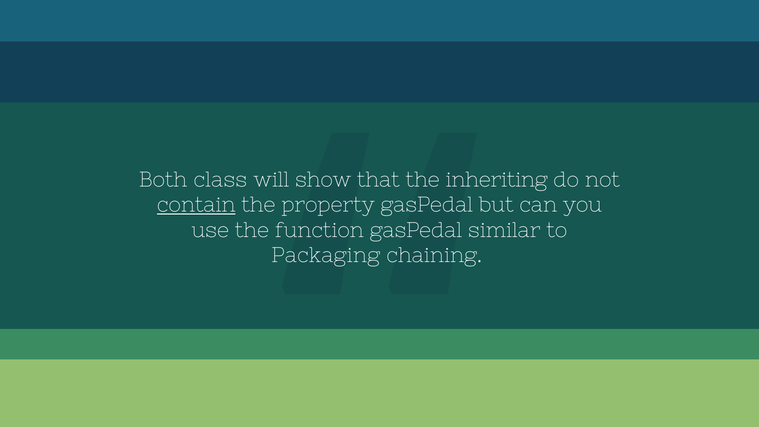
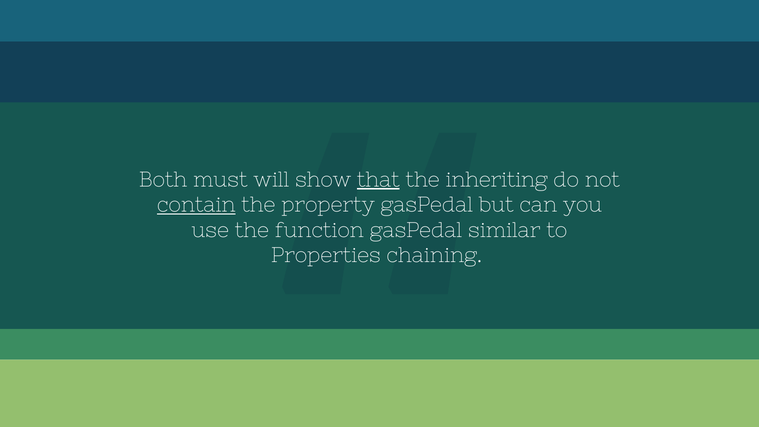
class: class -> must (220, 180)
that underline: none -> present (378, 180)
Packaging: Packaging -> Properties (326, 255)
